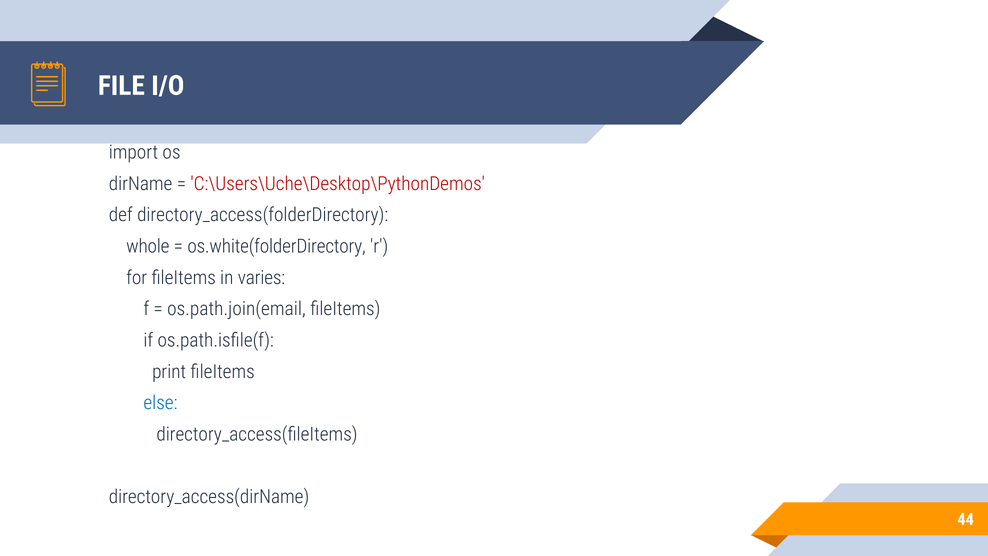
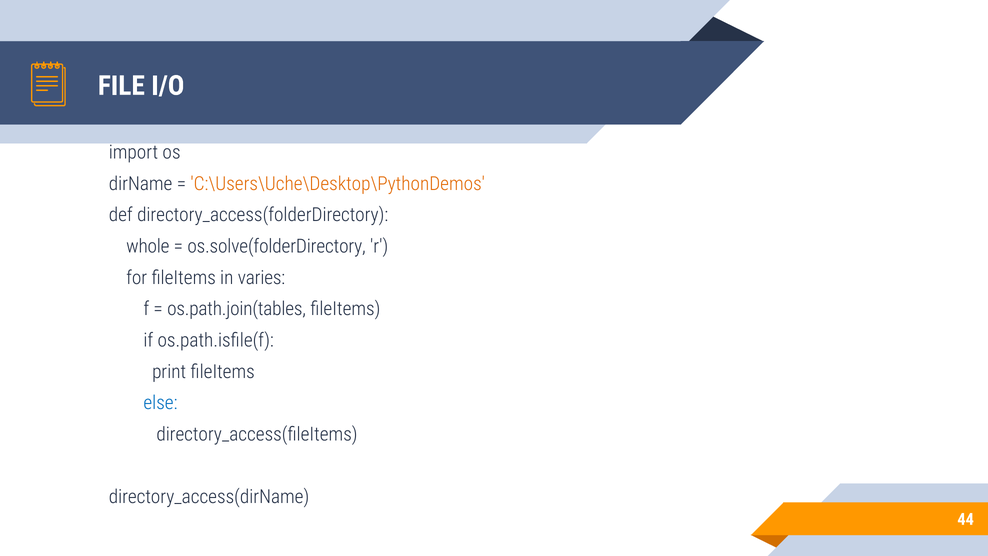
C:\Users\Uche\Desktop\PythonDemos colour: red -> orange (338, 184)
os.white(folderDirectory: os.white(folderDirectory -> os.solve(folderDirectory (277, 246)
os.path.join(email: os.path.join(email -> os.path.join(tables (237, 309)
